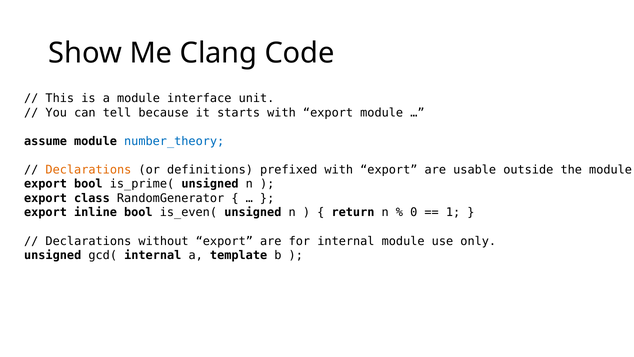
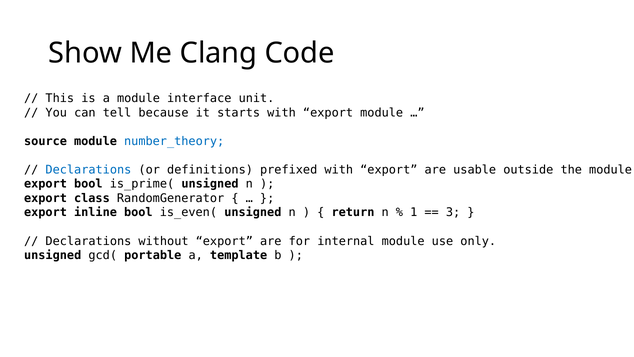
assume: assume -> source (46, 141)
Declarations colour: orange -> blue (88, 170)
0: 0 -> 1 (414, 212)
1: 1 -> 3 (453, 212)
gcd( internal: internal -> portable (153, 255)
